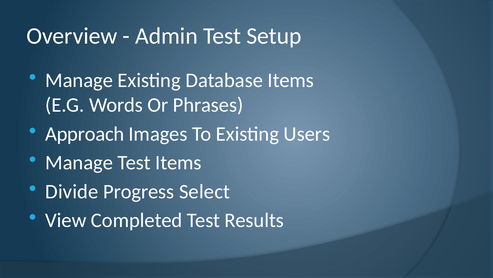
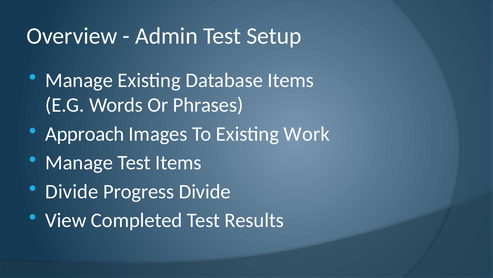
Users: Users -> Work (307, 134)
Progress Select: Select -> Divide (205, 191)
